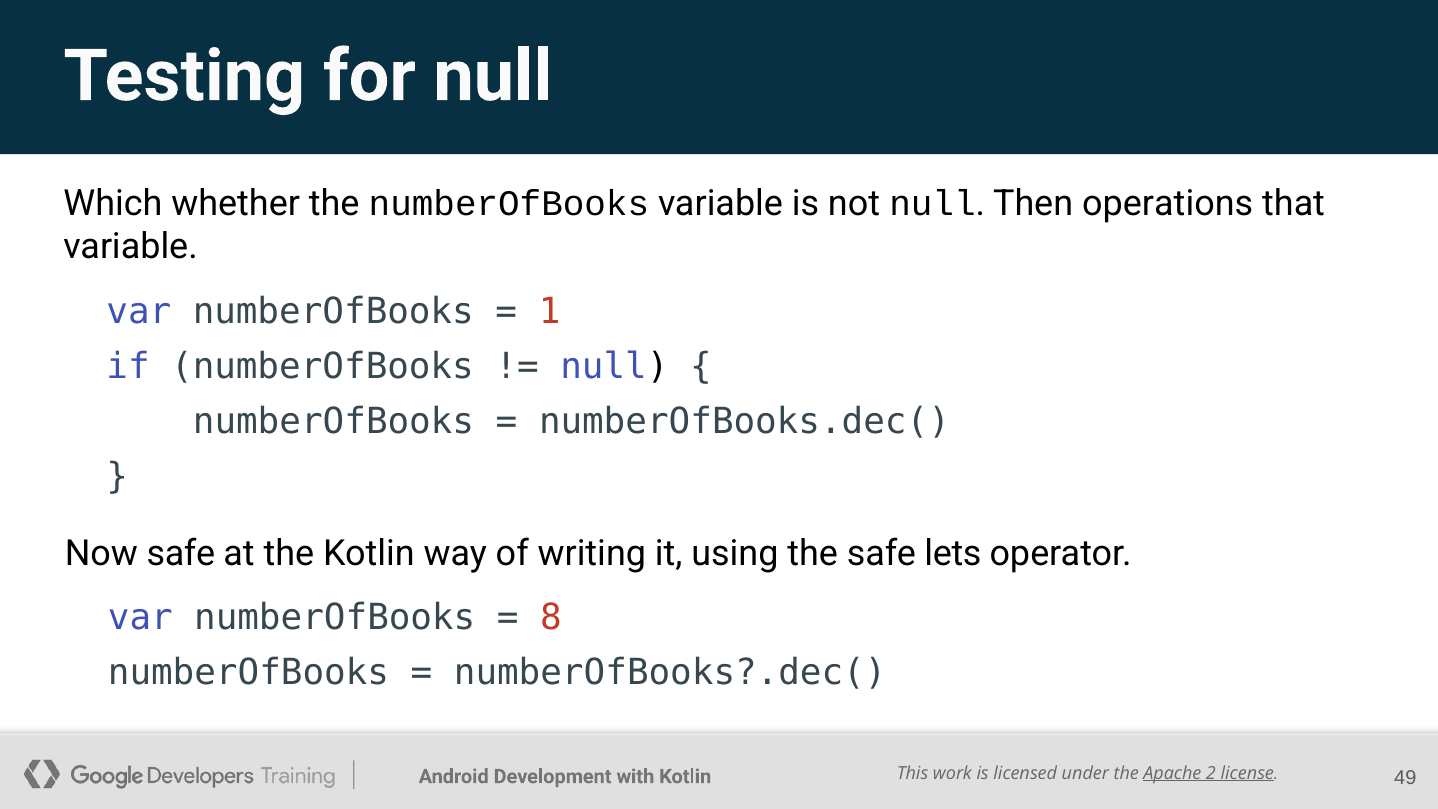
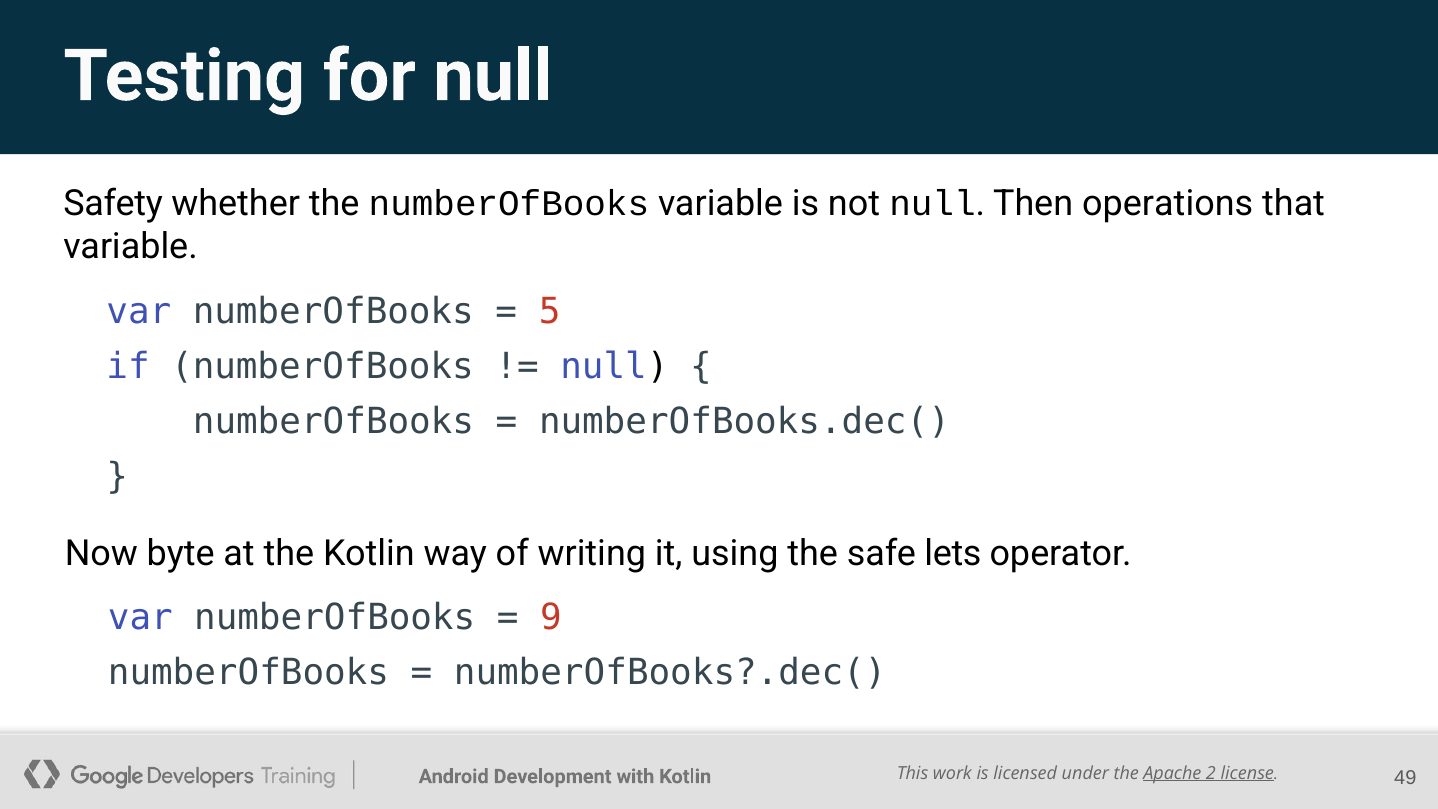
Which: Which -> Safety (113, 203)
1: 1 -> 5 (550, 311)
Now safe: safe -> byte (181, 554)
8: 8 -> 9 (551, 618)
